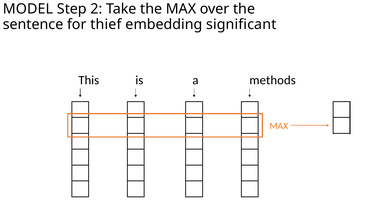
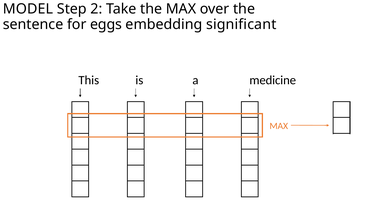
thief: thief -> eggs (106, 24)
methods: methods -> medicine (273, 80)
